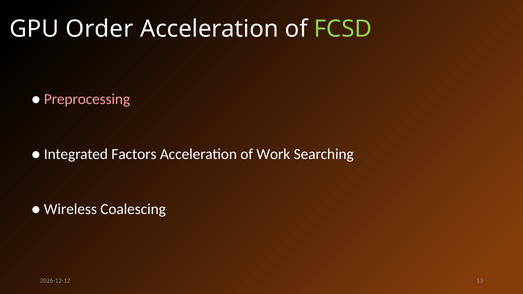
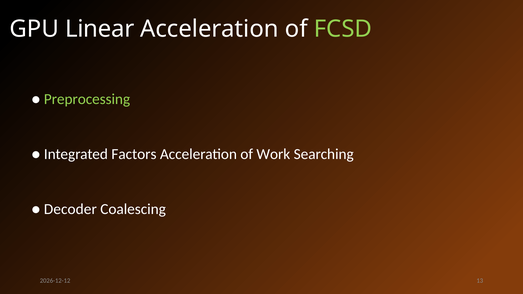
Order: Order -> Linear (100, 29)
Preprocessing colour: pink -> light green (87, 99)
Wireless: Wireless -> Decoder (70, 209)
